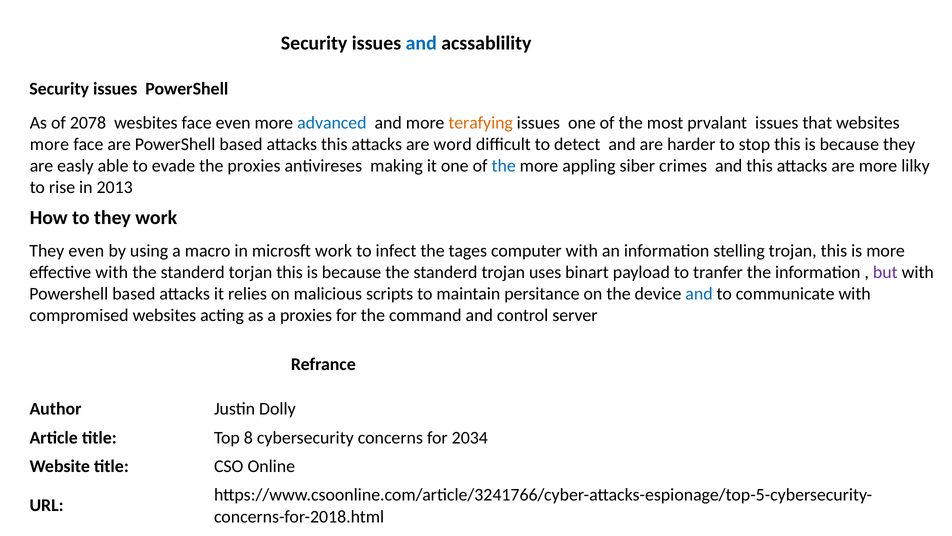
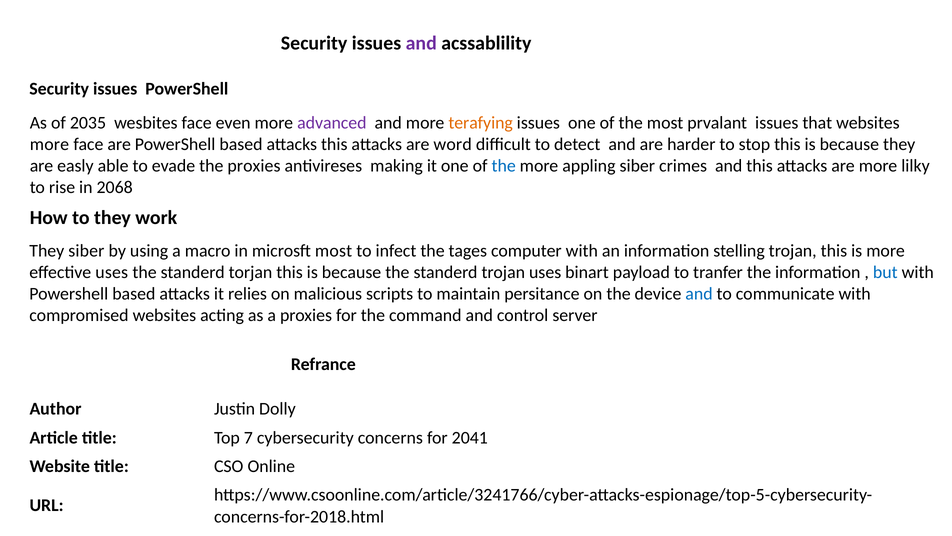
and colour: blue -> purple (421, 43)
2078: 2078 -> 2035 (88, 123)
advanced colour: blue -> purple (332, 123)
2013: 2013 -> 2068 (115, 187)
They even: even -> siber (86, 251)
microsft work: work -> most (334, 251)
effective with: with -> uses (112, 272)
but colour: purple -> blue (885, 272)
8: 8 -> 7 (248, 437)
2034: 2034 -> 2041 (470, 437)
